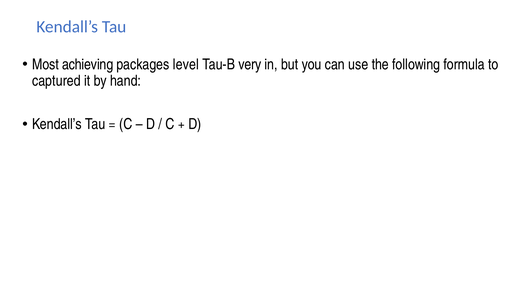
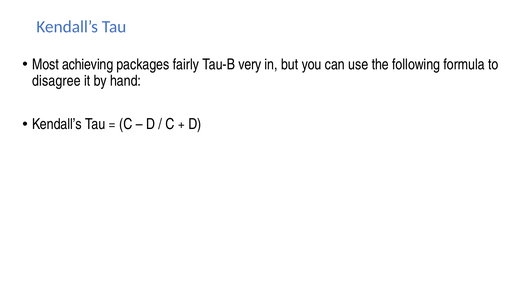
level: level -> fairly (186, 64)
captured: captured -> disagree (56, 81)
